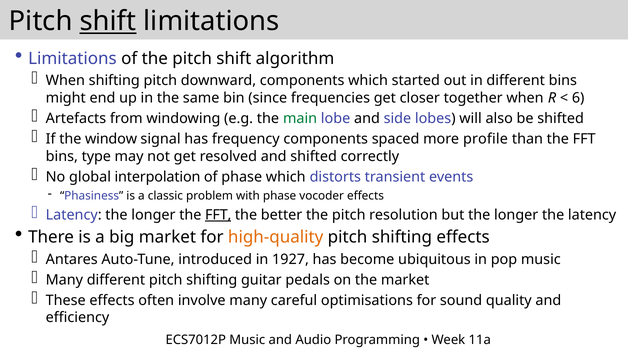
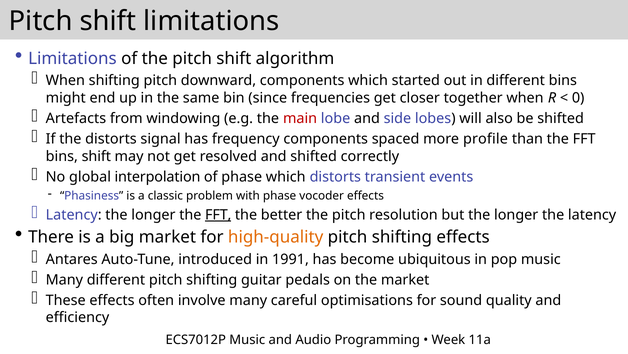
shift underline: present -> none (108, 21)
6: 6 -> 0 (578, 98)
main colour: green -> red (300, 118)
the window: window -> distorts (111, 139)
bins type: type -> shift (96, 156)
1927: 1927 -> 1991 (290, 259)
